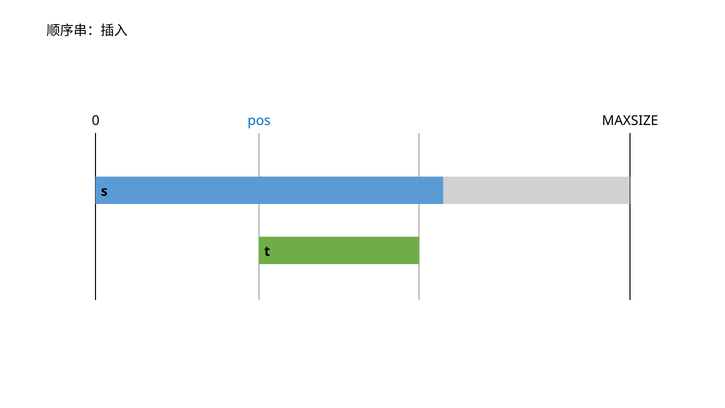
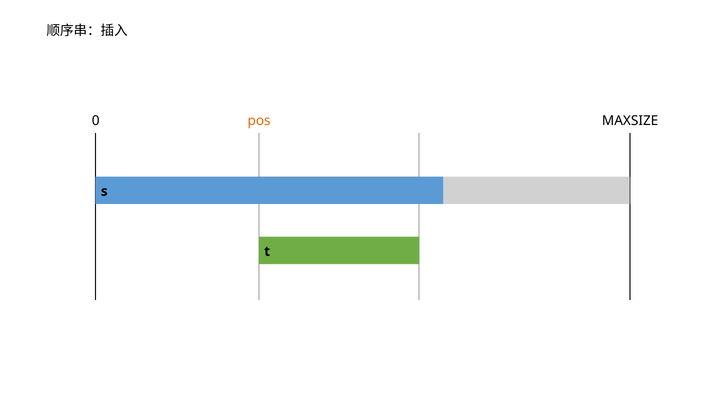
pos colour: blue -> orange (259, 121)
